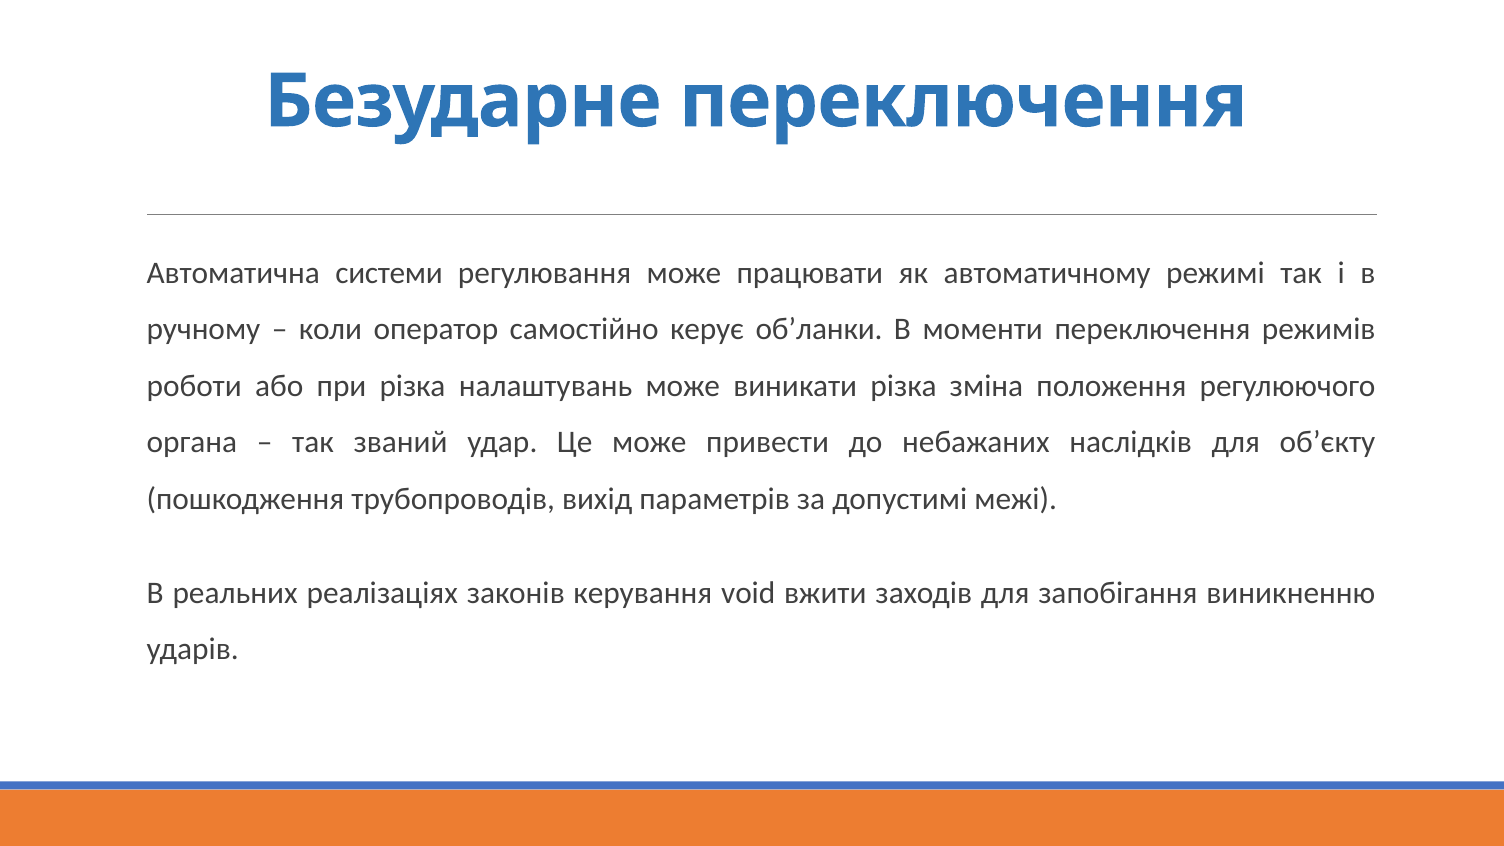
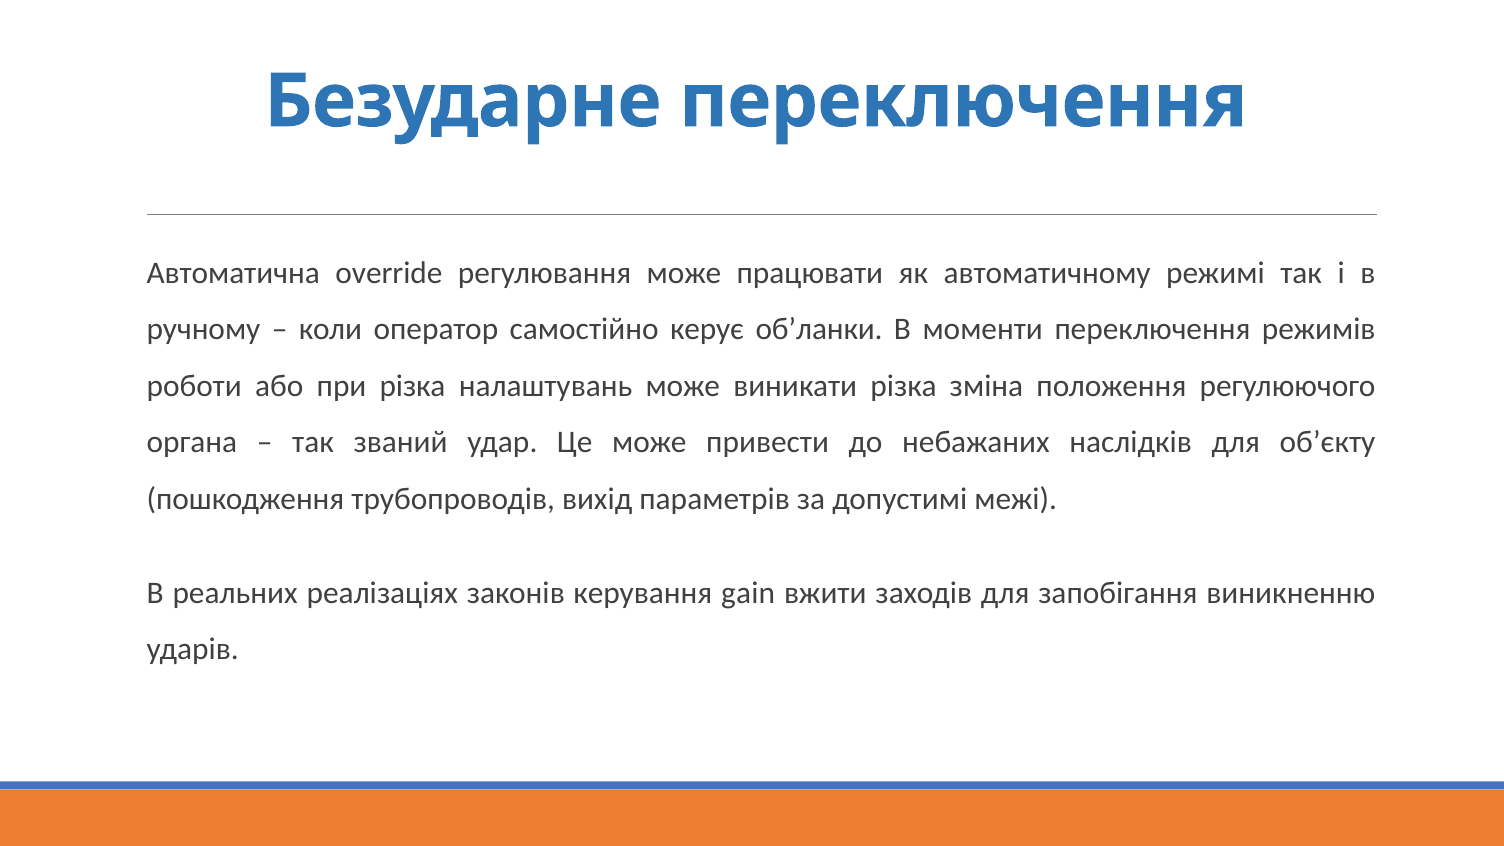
системи: системи -> override (389, 273)
void: void -> gain (748, 593)
